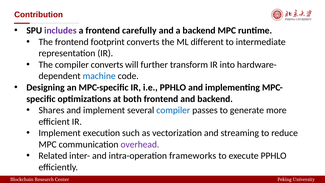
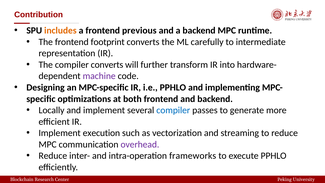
includes colour: purple -> orange (60, 30)
carefully: carefully -> previous (139, 30)
different: different -> carefully (207, 42)
machine colour: blue -> purple (99, 76)
Shares: Shares -> Locally (51, 110)
Related: Related -> Reduce (53, 156)
